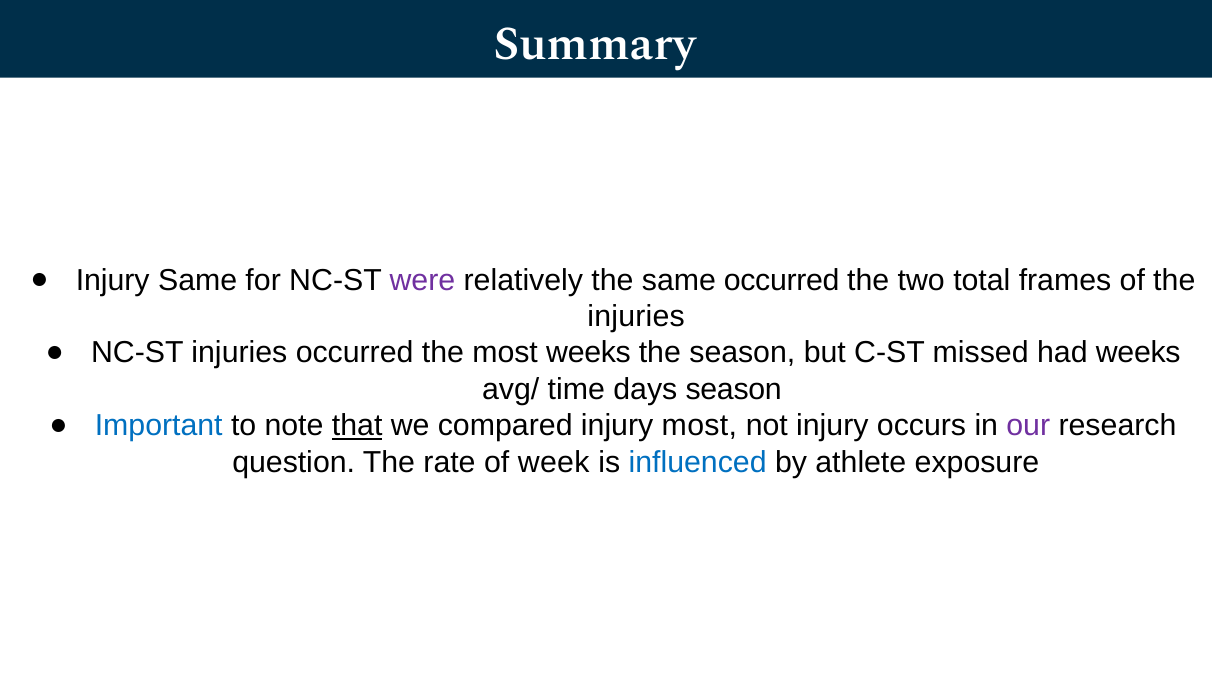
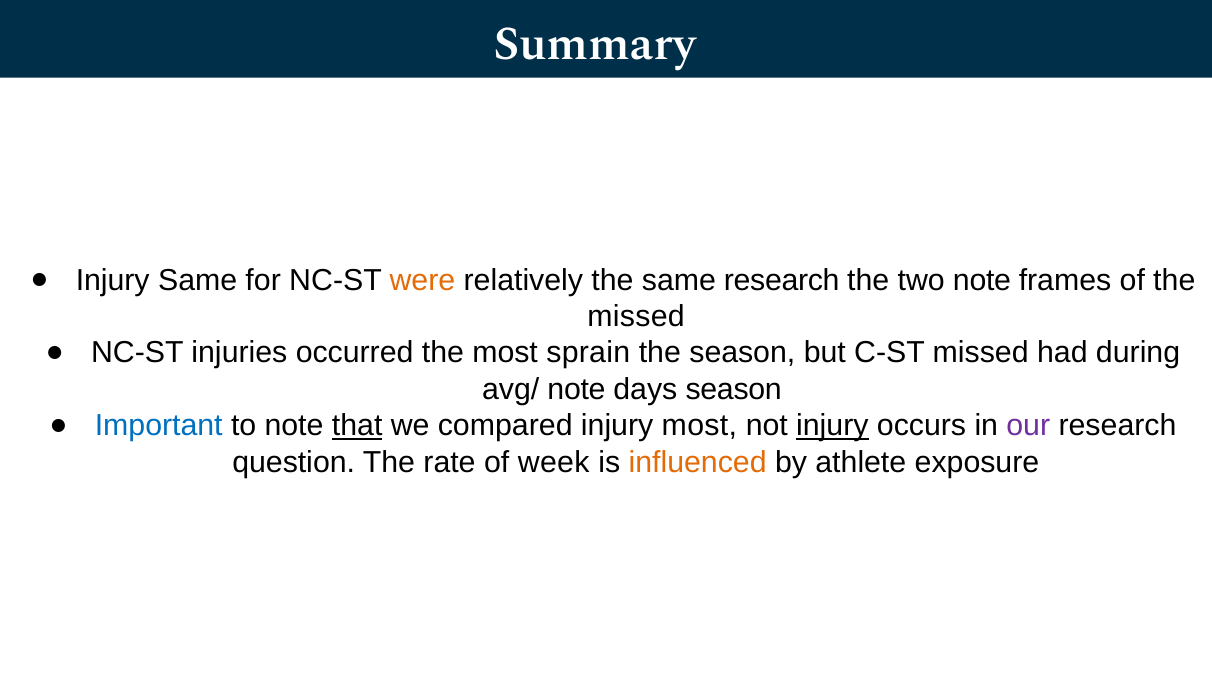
were colour: purple -> orange (422, 280)
same occurred: occurred -> research (782, 280)
two total: total -> note (982, 280)
injuries: injuries -> missed (636, 316)
most weeks: weeks -> sprain (588, 353)
had weeks: weeks -> during (1138, 353)
avg/ time: time -> note (576, 389)
injury underline: none -> present (832, 426)
influenced colour: blue -> orange (698, 462)
